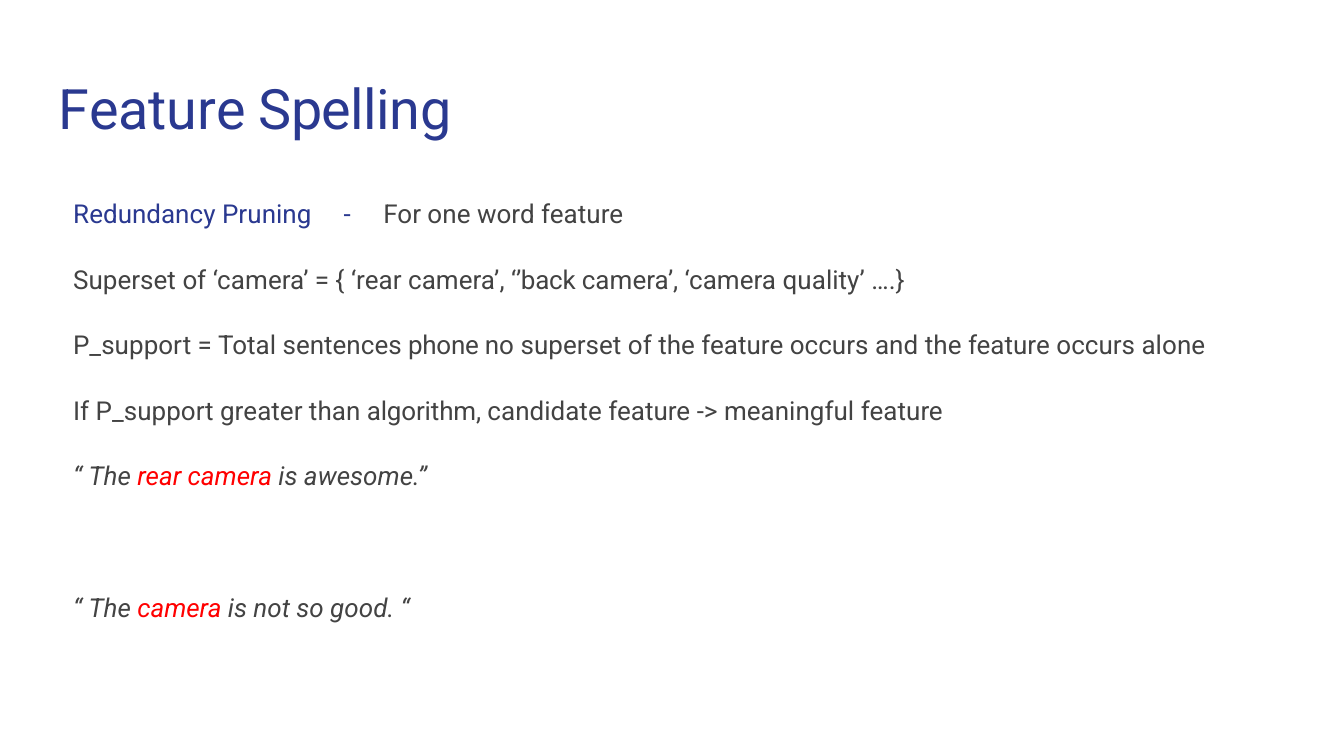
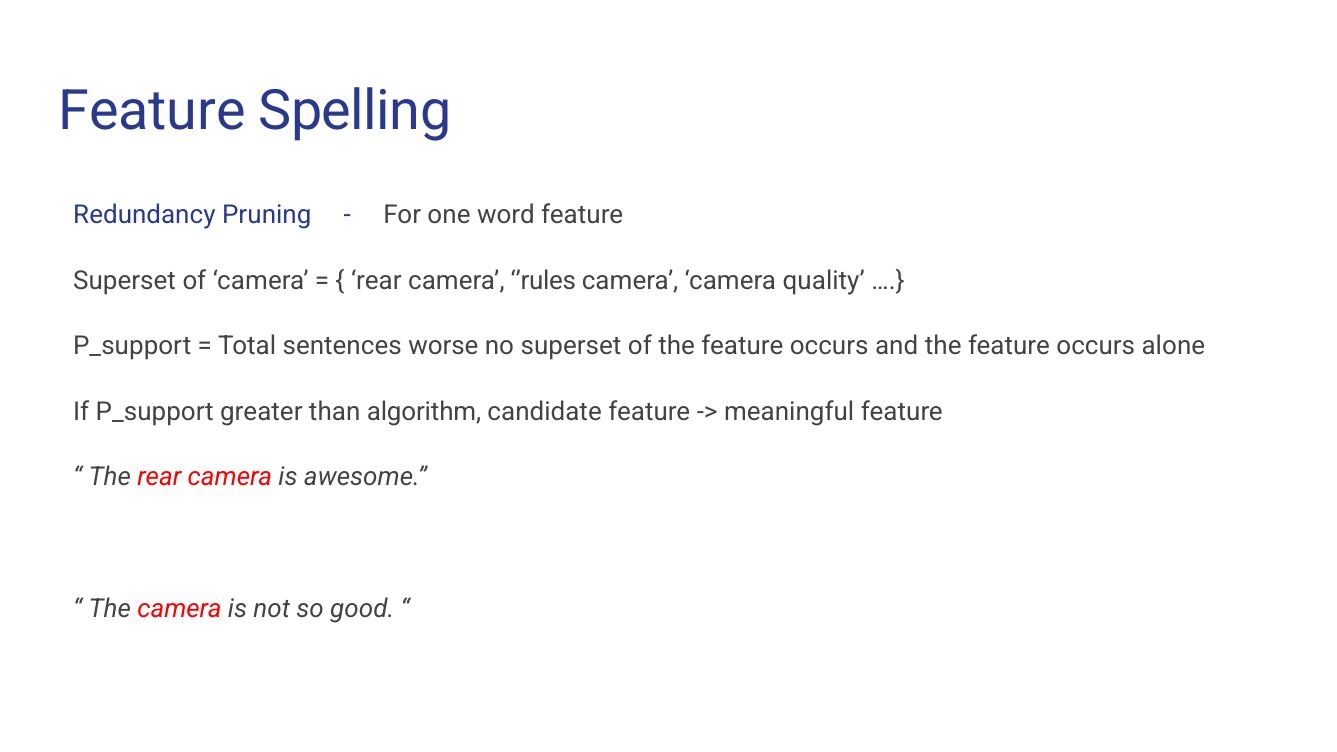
’back: ’back -> ’rules (543, 281)
phone: phone -> worse (443, 346)
